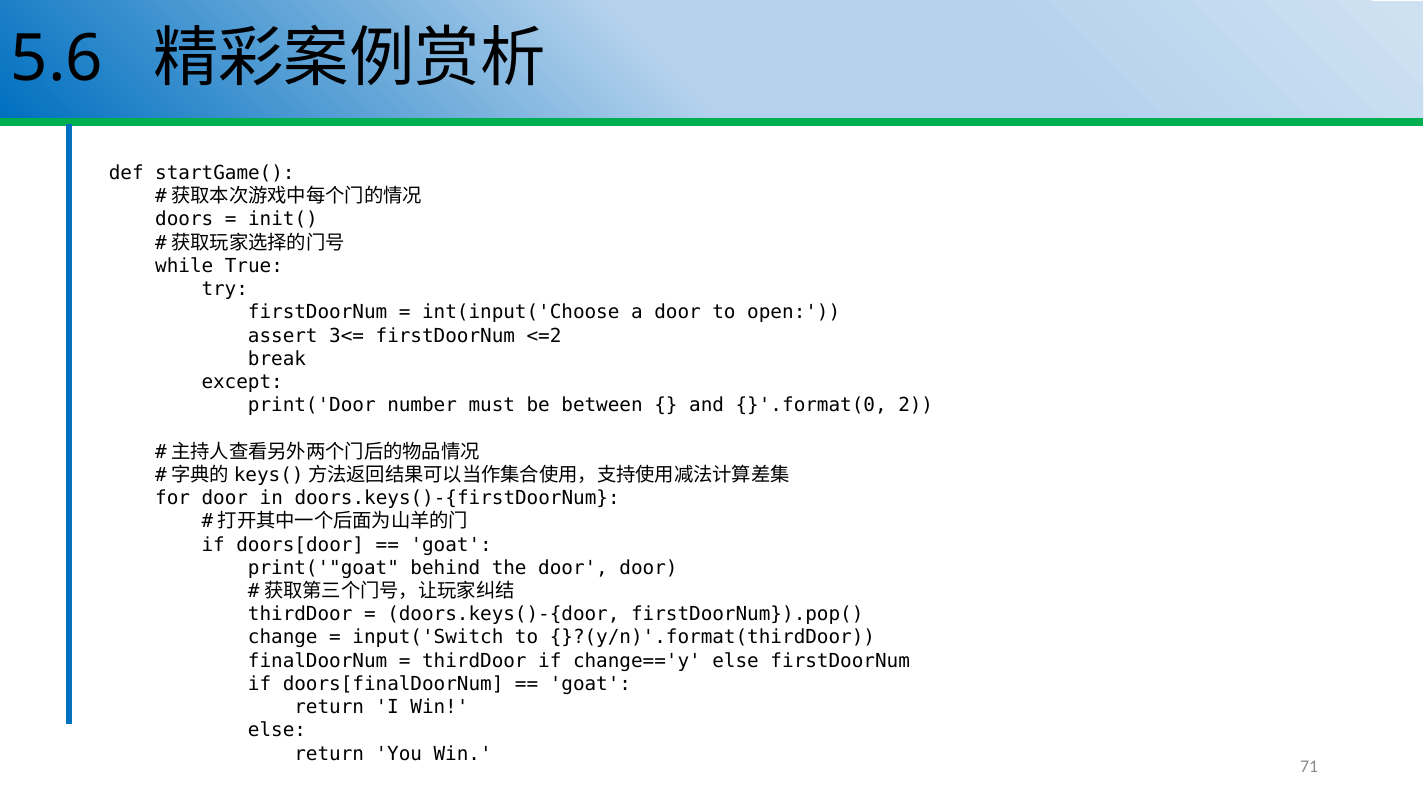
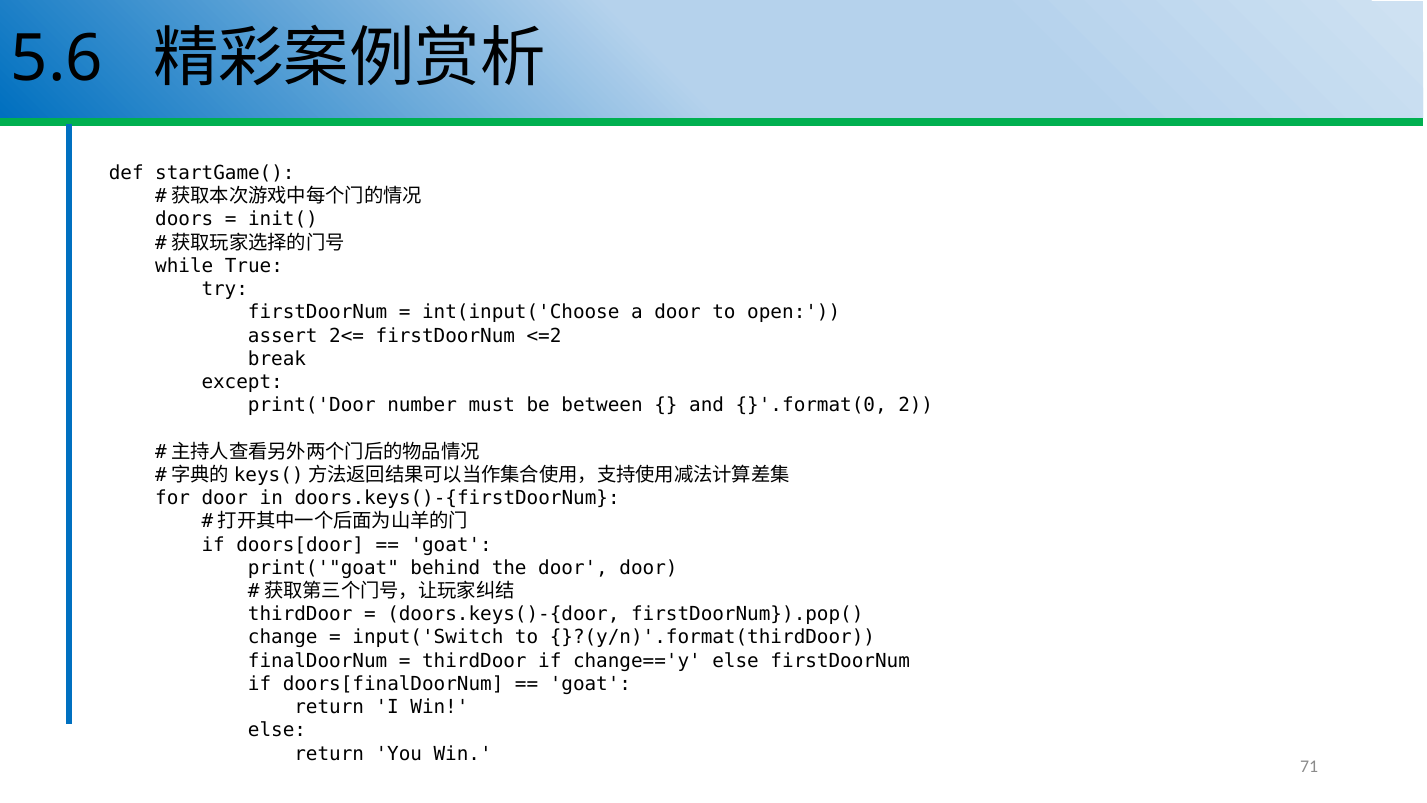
3<=: 3<= -> 2<= (347, 336)
